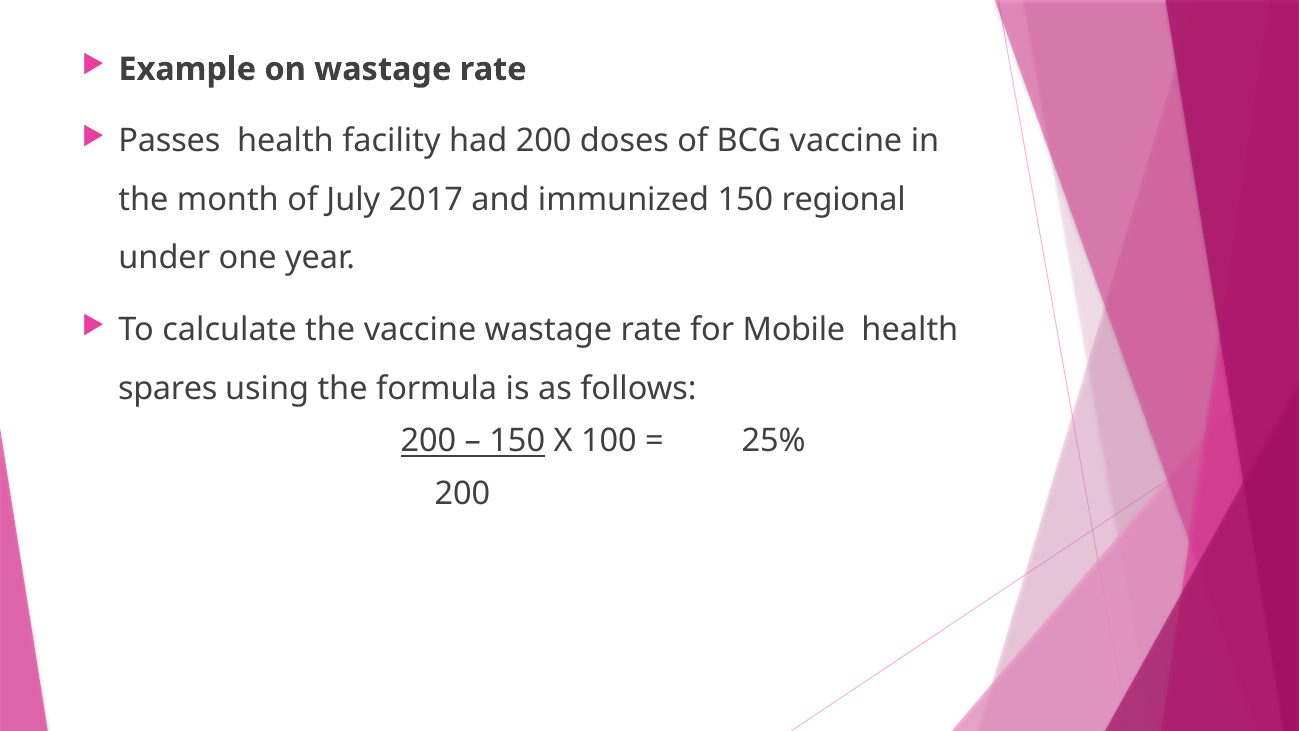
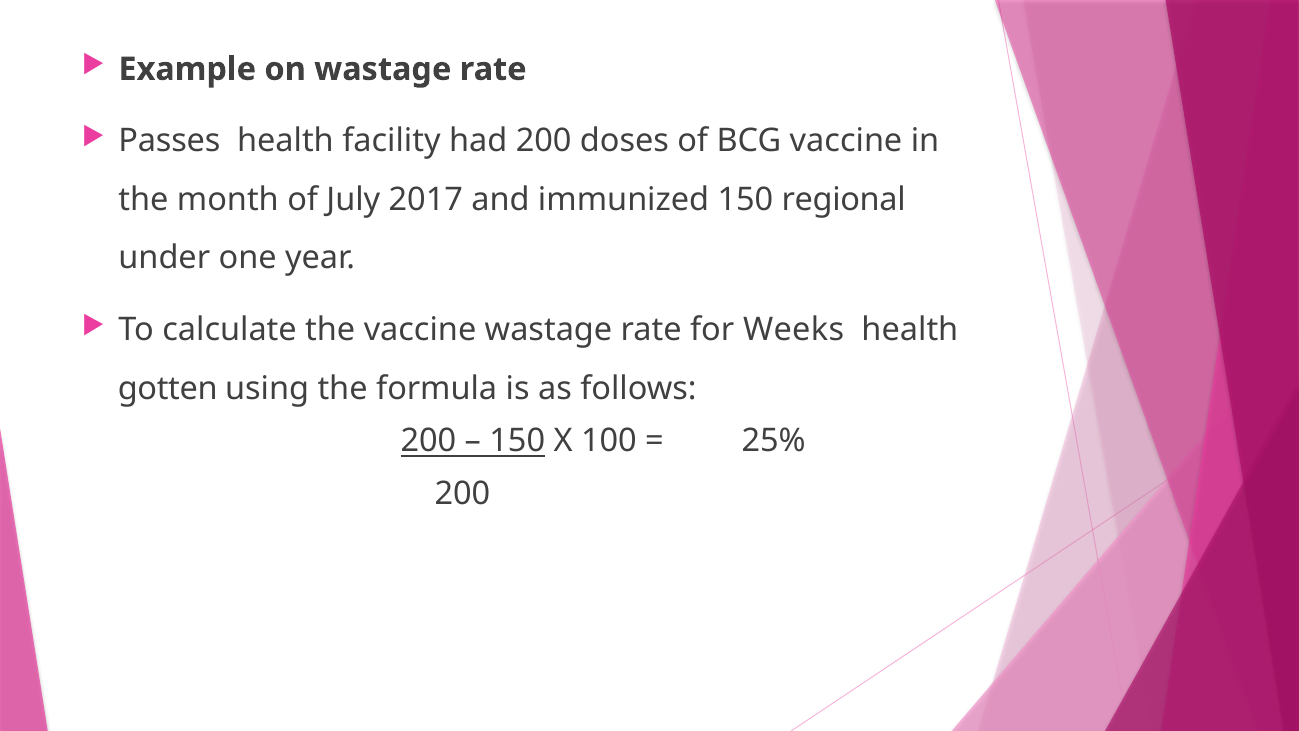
Mobile: Mobile -> Weeks (794, 330)
spares: spares -> gotten (168, 389)
